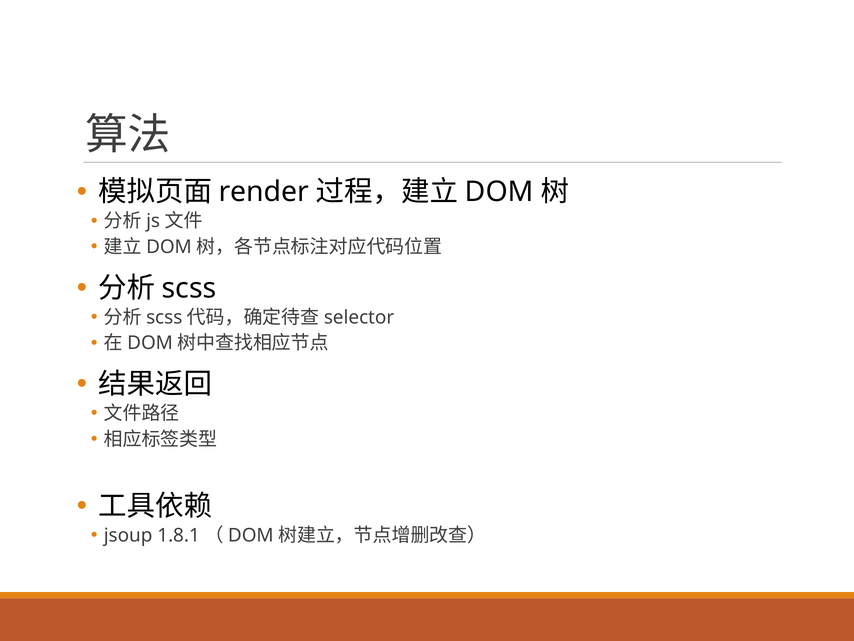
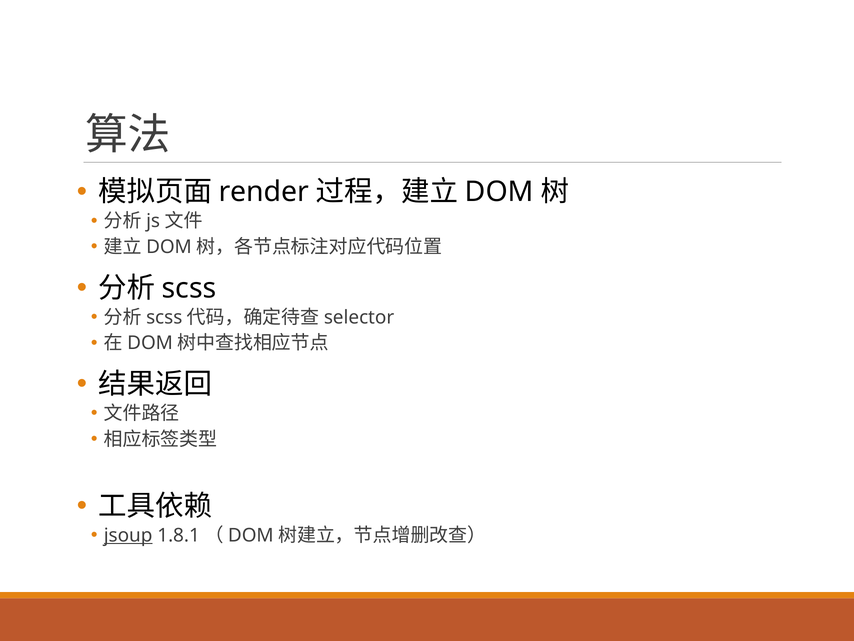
jsoup underline: none -> present (128, 535)
